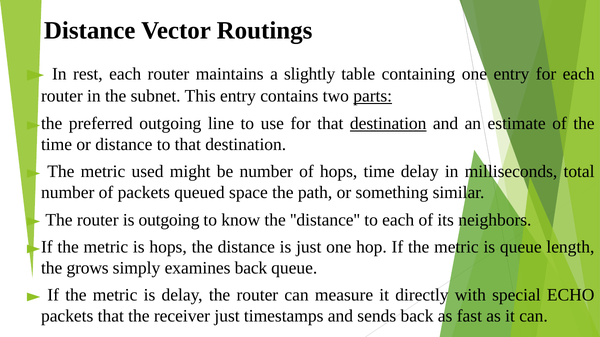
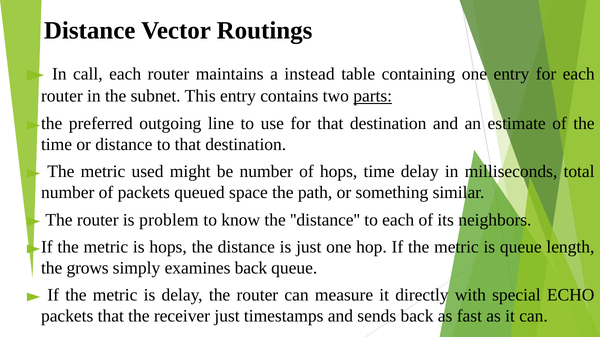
rest: rest -> call (88, 74)
slightly: slightly -> instead (309, 74)
destination underline: present -> none (388, 124)
is outgoing: outgoing -> problem (169, 220)
